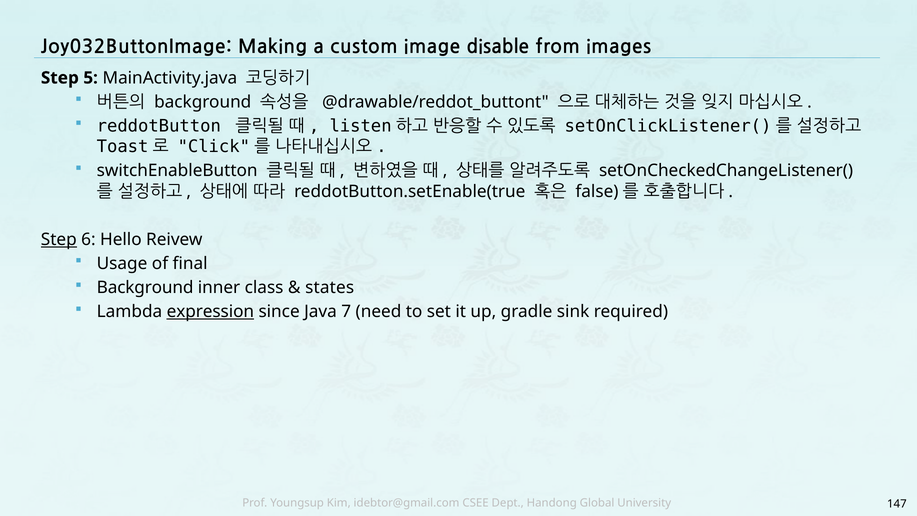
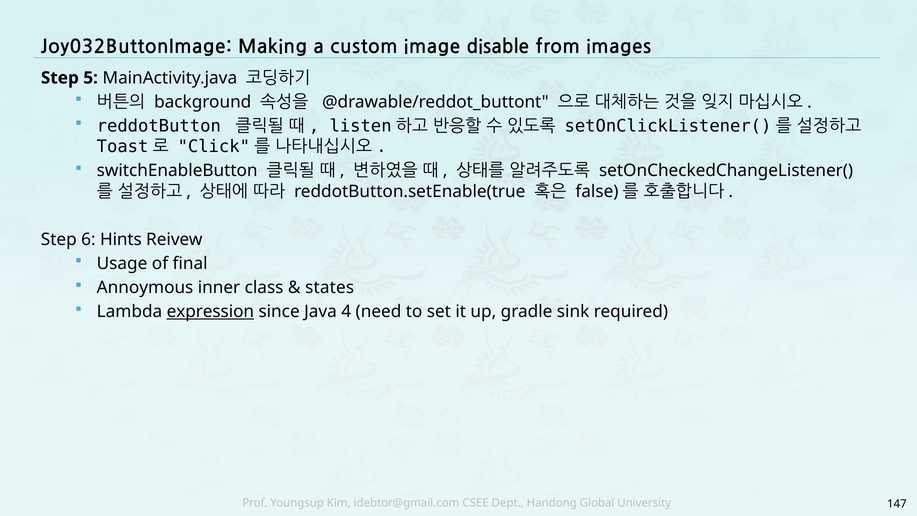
Step underline: present -> none (59, 239)
Hello: Hello -> Hints (121, 239)
Background: Background -> Annoymous (145, 288)
7: 7 -> 4 (346, 312)
